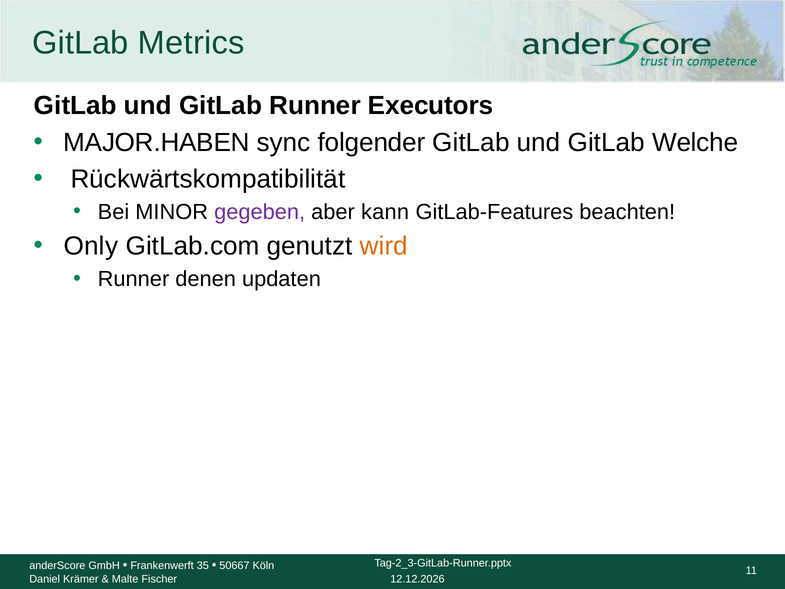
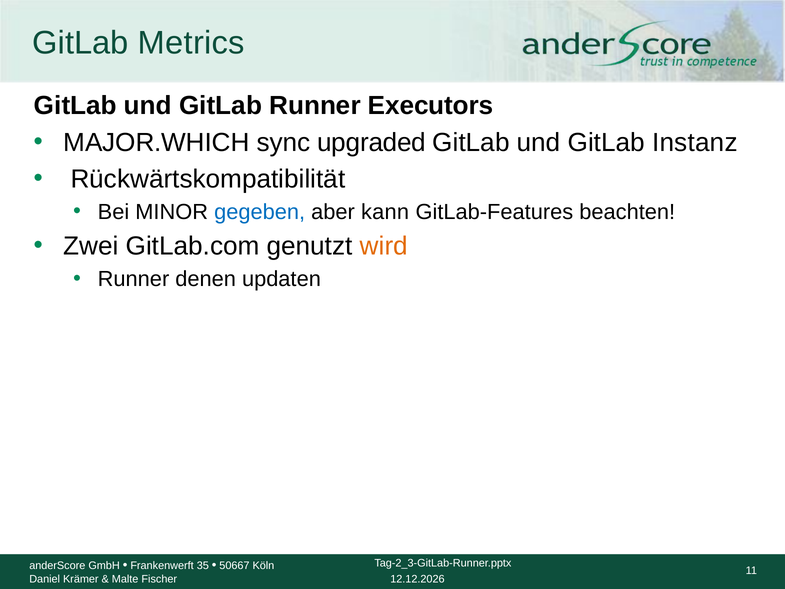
MAJOR.HABEN: MAJOR.HABEN -> MAJOR.WHICH (156, 142)
folgender: folgender -> upgraded (372, 142)
Welche: Welche -> Instanz (695, 142)
gegeben colour: purple -> blue (260, 212)
Only: Only -> Zwei (91, 246)
